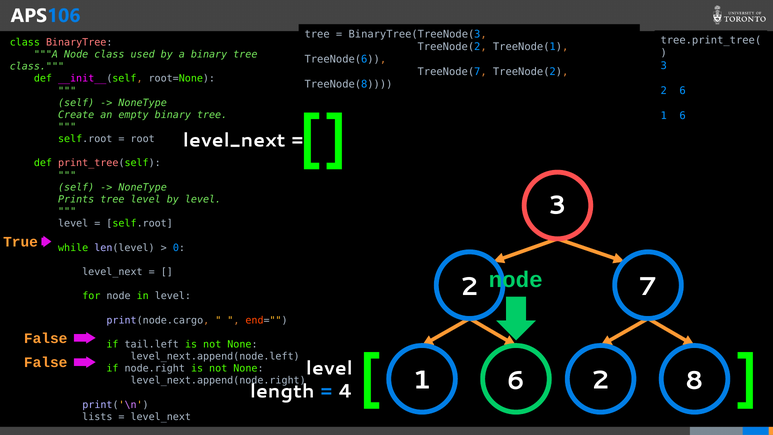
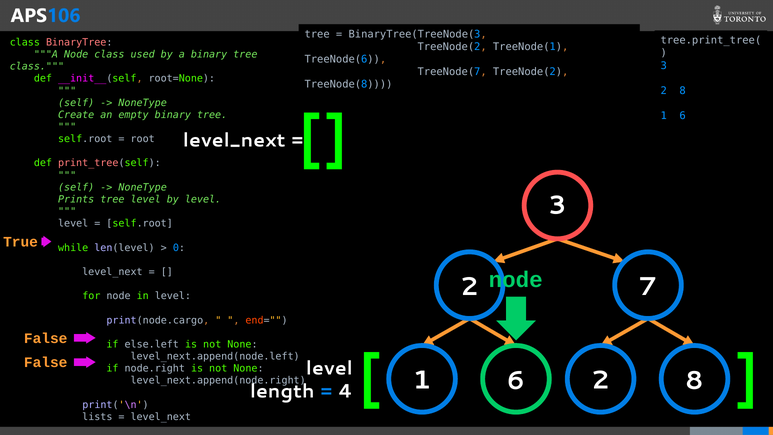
6: 6 -> 8 (683, 91)
tail.left: tail.left -> else.left (152, 344)
